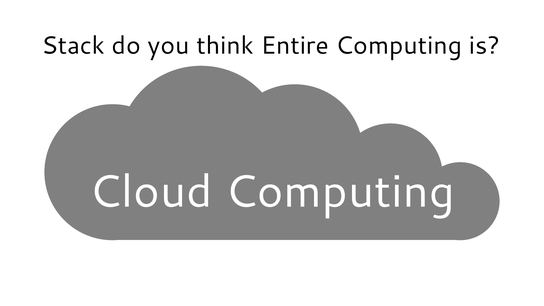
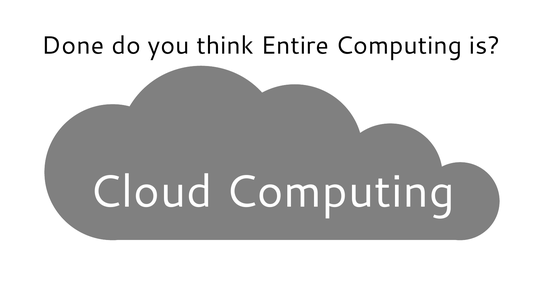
Stack: Stack -> Done (73, 46)
